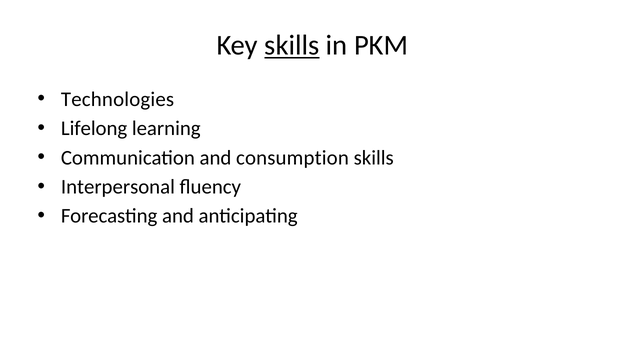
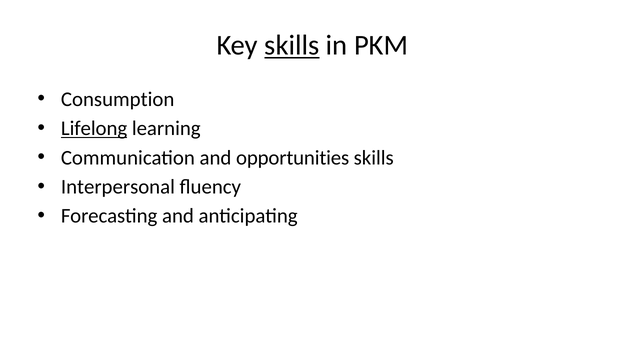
Technologies: Technologies -> Consumption (118, 99)
Lifelong underline: none -> present (94, 128)
consumption: consumption -> opportunities (293, 157)
